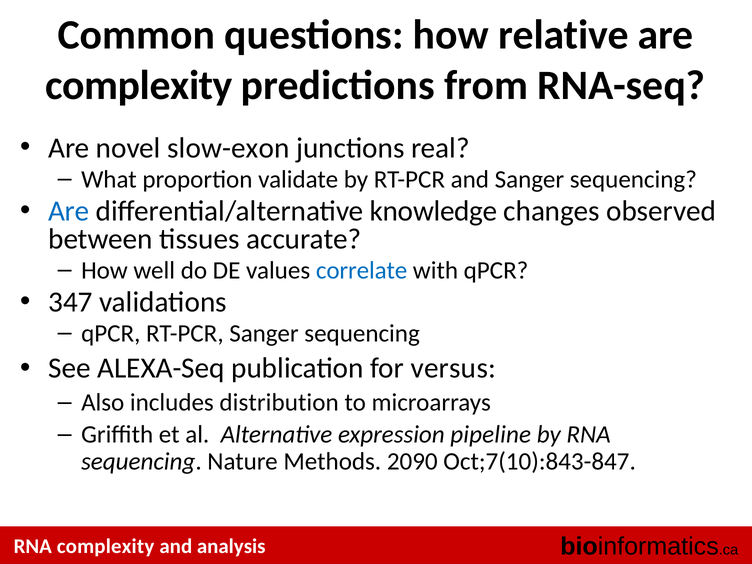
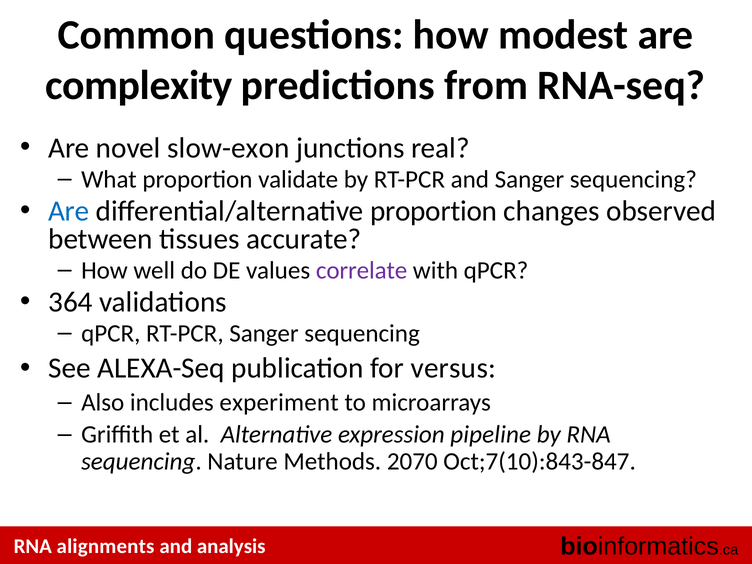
relative: relative -> modest (563, 35)
differential/alternative knowledge: knowledge -> proportion (434, 211)
correlate colour: blue -> purple (362, 271)
347: 347 -> 364 (70, 302)
distribution: distribution -> experiment (279, 403)
2090: 2090 -> 2070 (412, 462)
RNA complexity: complexity -> alignments (106, 546)
